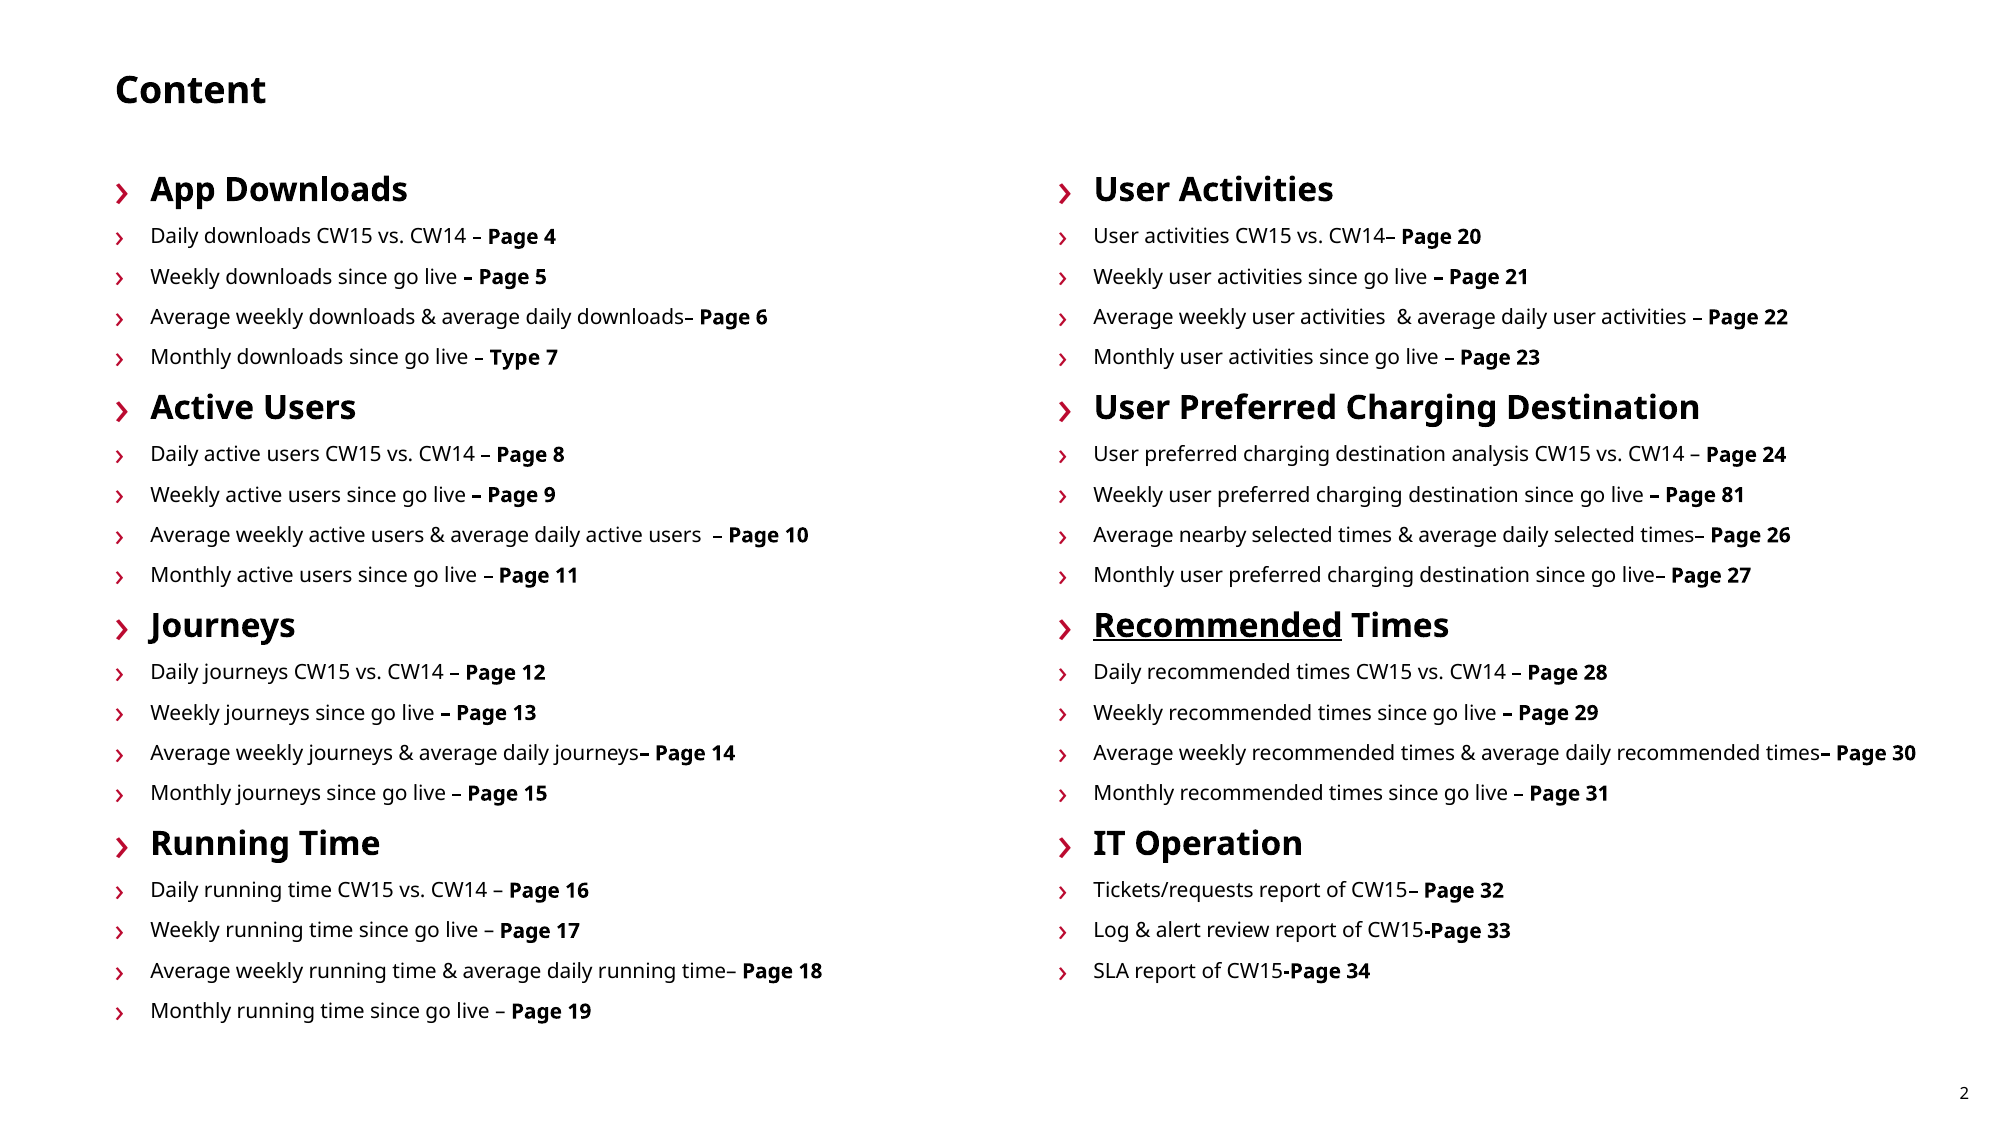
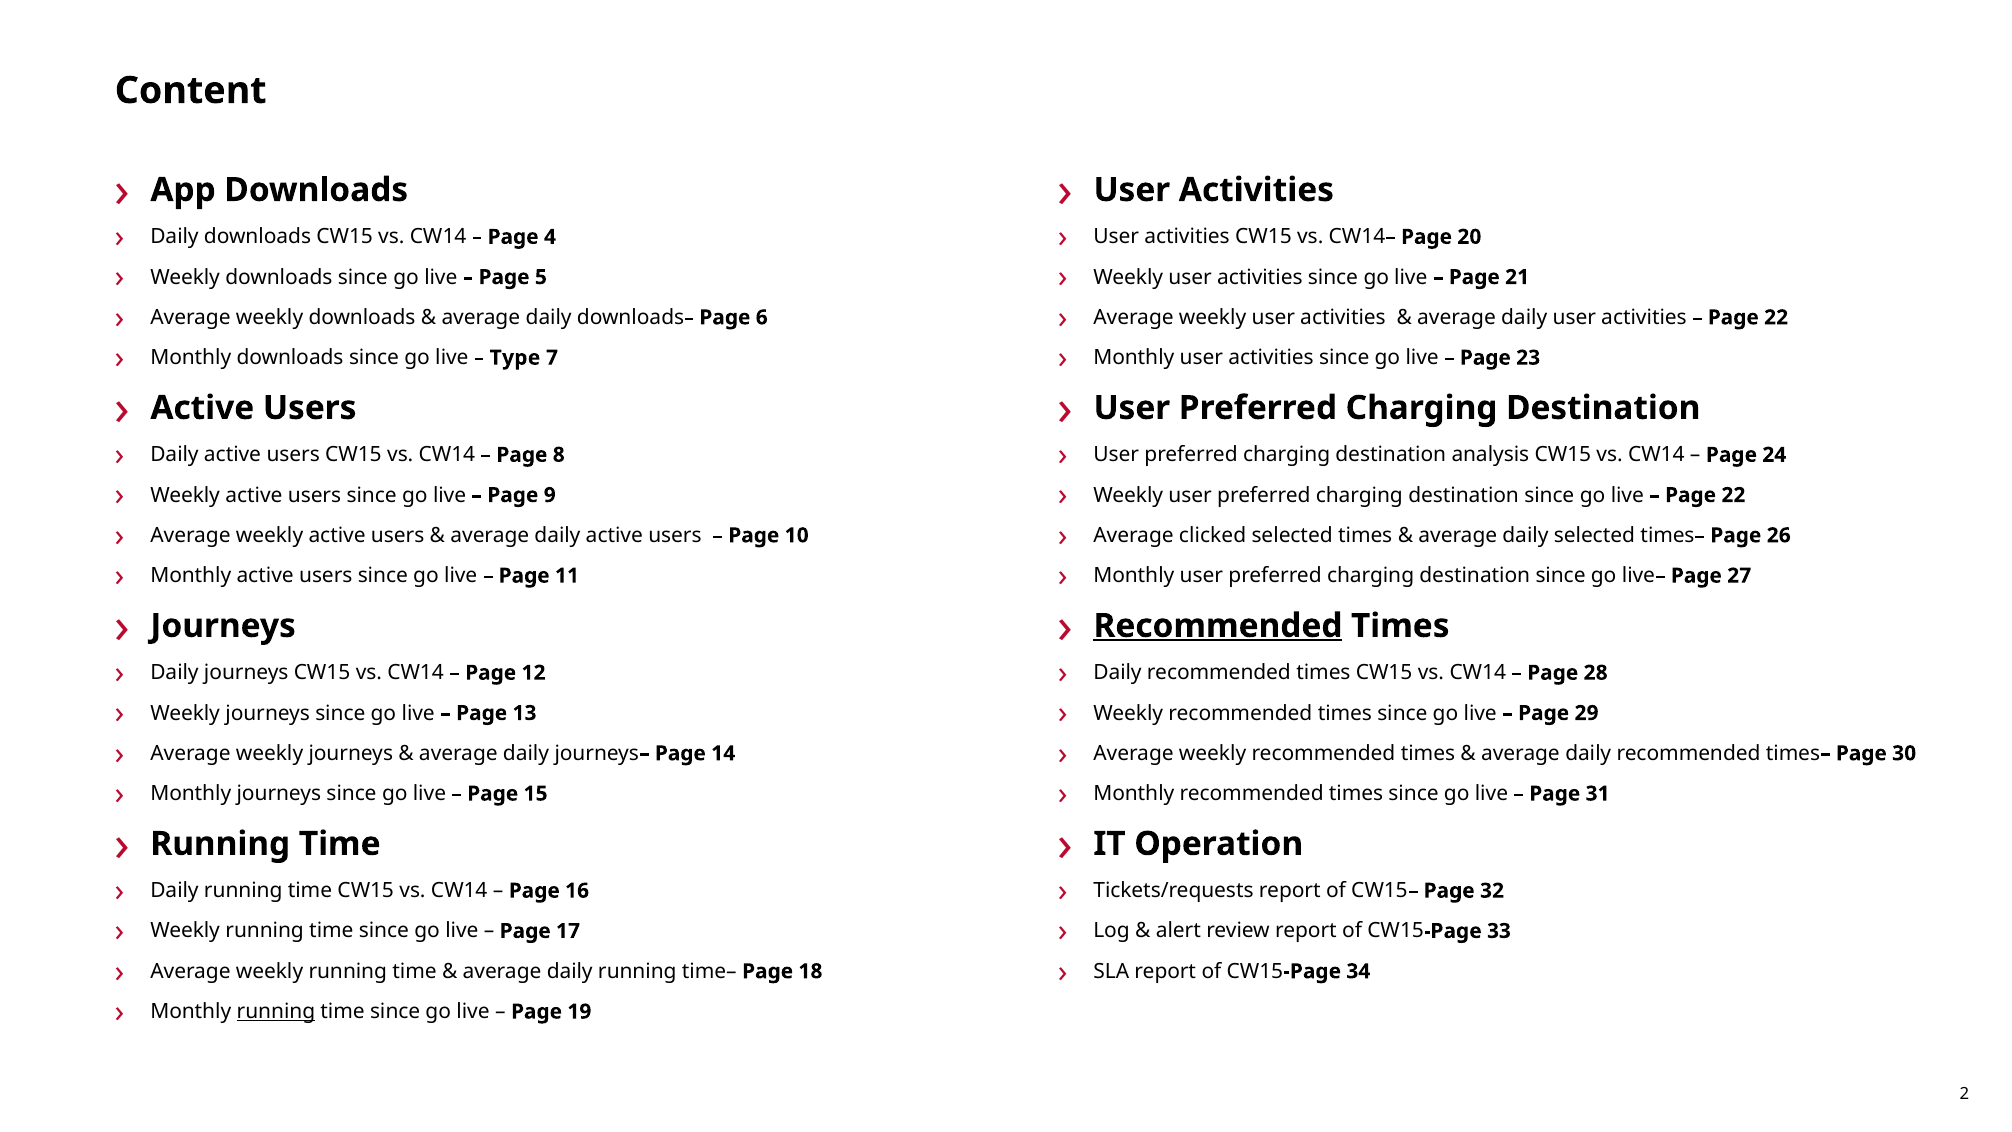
81: 81 -> 22 (1733, 495)
nearby: nearby -> clicked (1213, 535)
running underline: none -> present (276, 1011)
